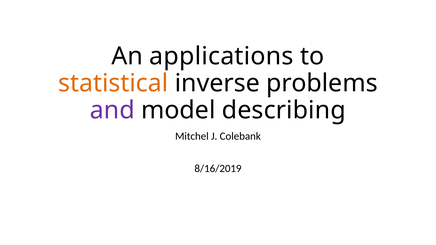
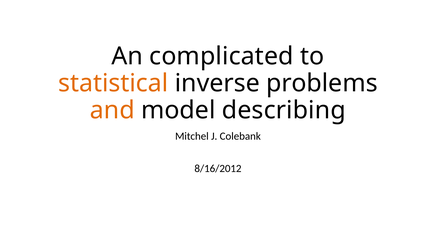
applications: applications -> complicated (221, 56)
and colour: purple -> orange (112, 110)
8/16/2019: 8/16/2019 -> 8/16/2012 (218, 169)
